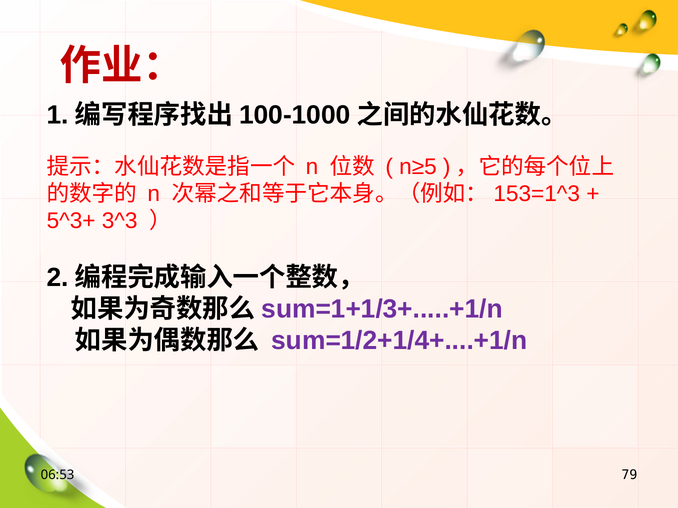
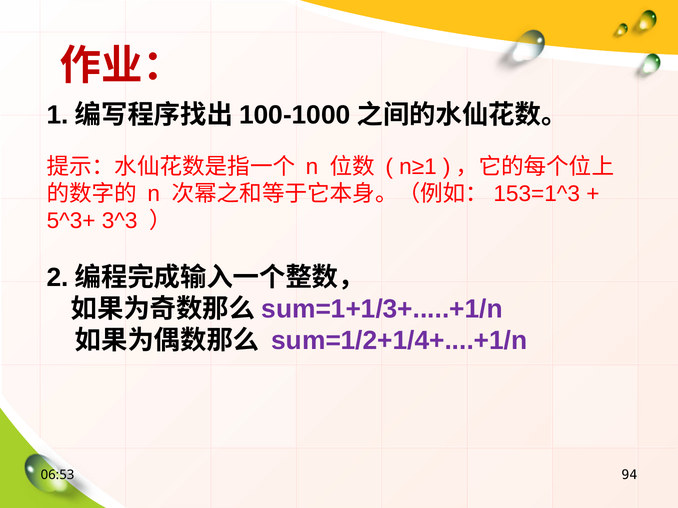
n≥5: n≥5 -> n≥1 (418, 167)
79: 79 -> 94 (629, 475)
